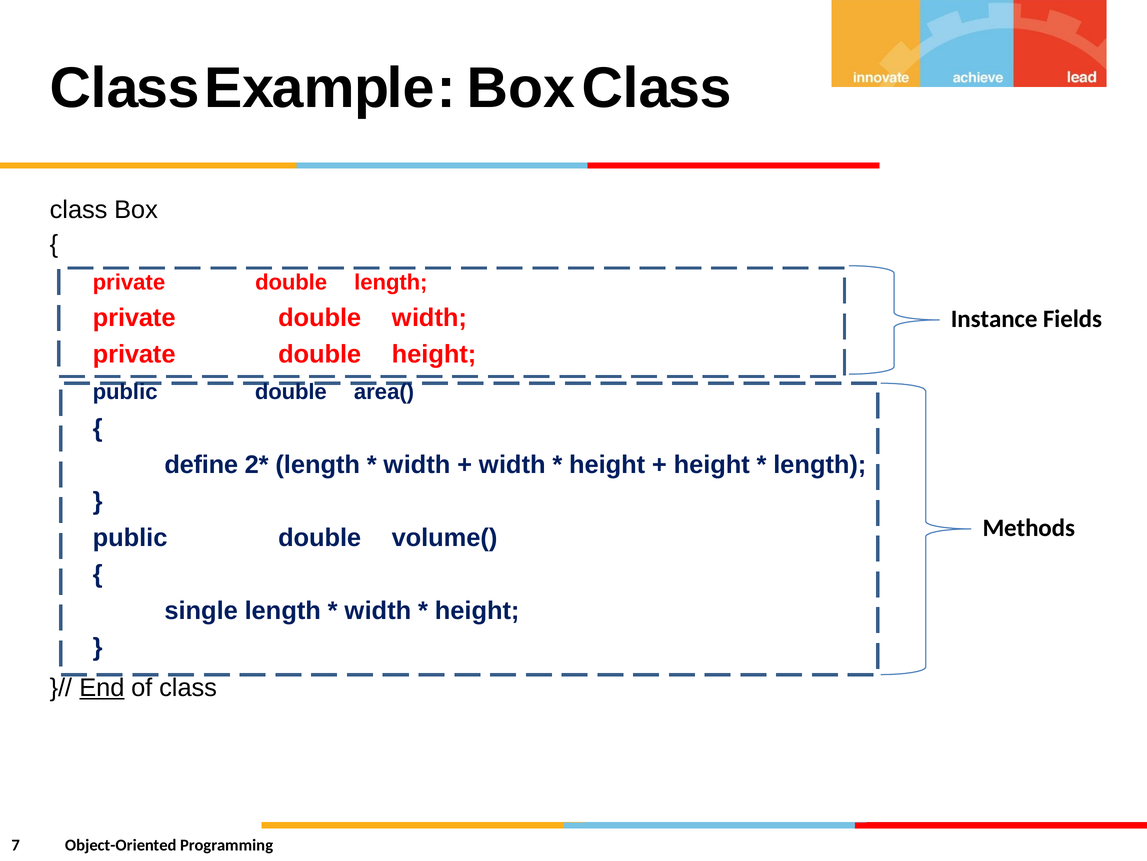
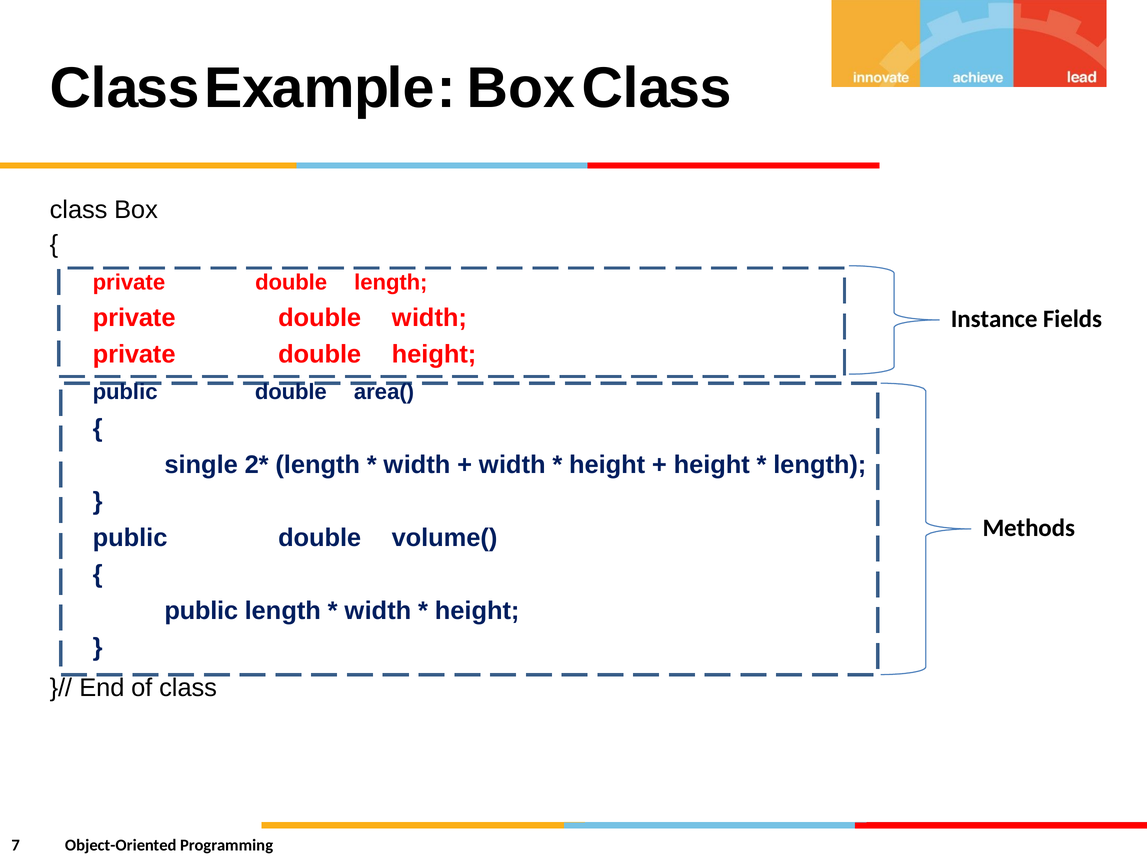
define: define -> single (201, 464)
single: single -> public (201, 610)
End underline: present -> none (102, 687)
